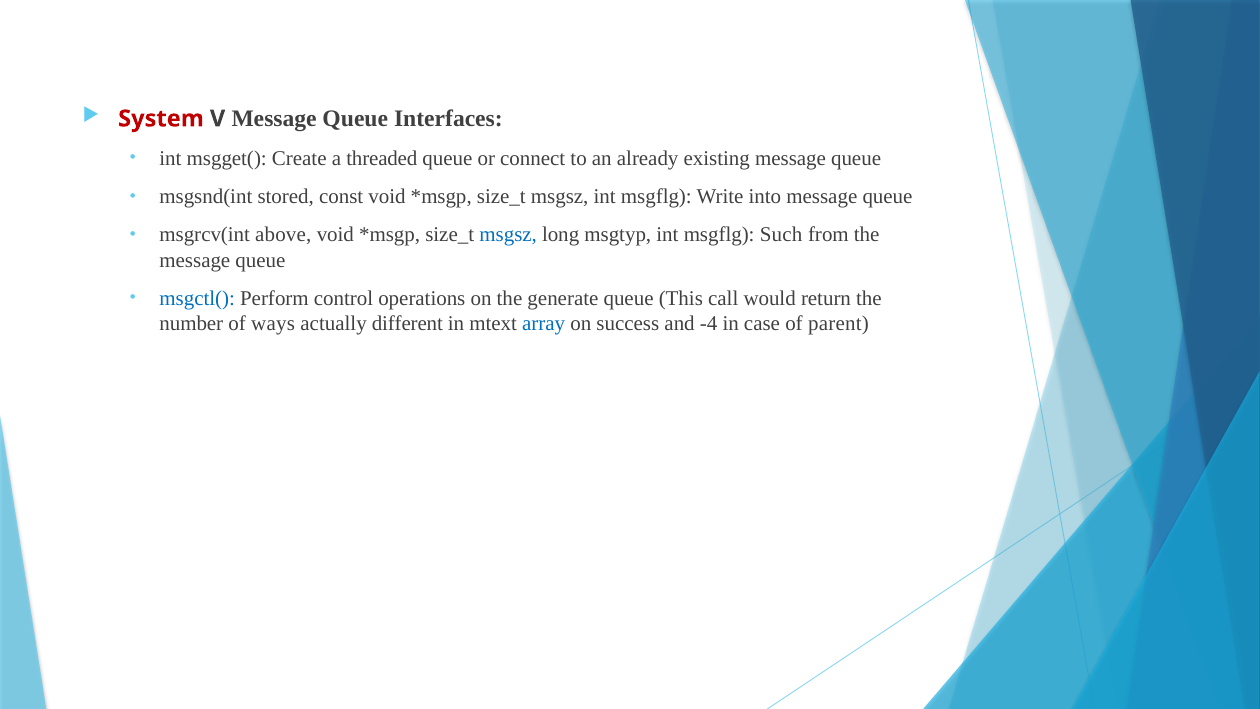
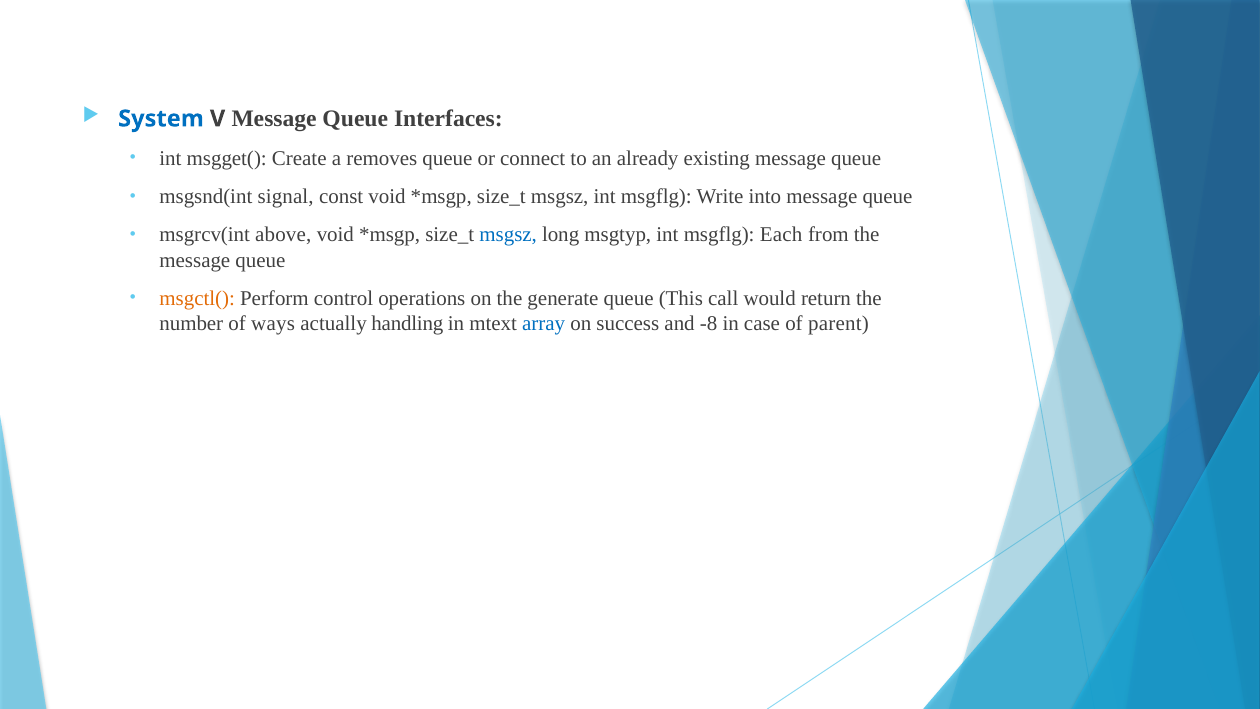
System colour: red -> blue (161, 119)
threaded: threaded -> removes (382, 158)
stored: stored -> signal (286, 197)
Such: Such -> Each (781, 235)
msgctl( colour: blue -> orange (197, 298)
different: different -> handling (407, 324)
-4: -4 -> -8 (709, 324)
